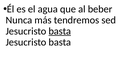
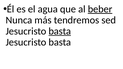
beber underline: none -> present (100, 9)
